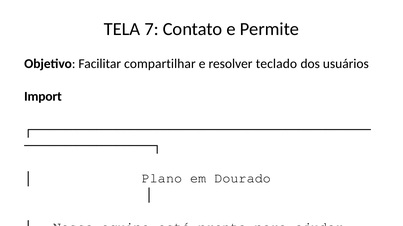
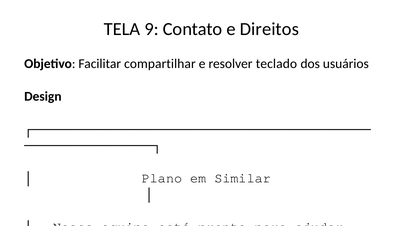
7: 7 -> 9 (152, 29)
Permite: Permite -> Direitos (269, 29)
Import: Import -> Design (43, 97)
Dourado: Dourado -> Similar (243, 179)
